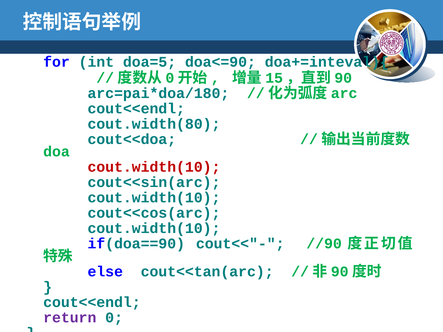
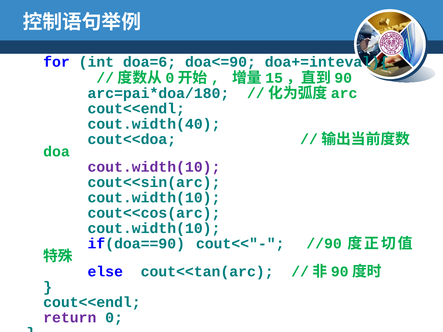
doa=5: doa=5 -> doa=6 (150, 62)
cout.width(80: cout.width(80 -> cout.width(40 (154, 124)
cout.width(10 colour: red -> purple (154, 167)
